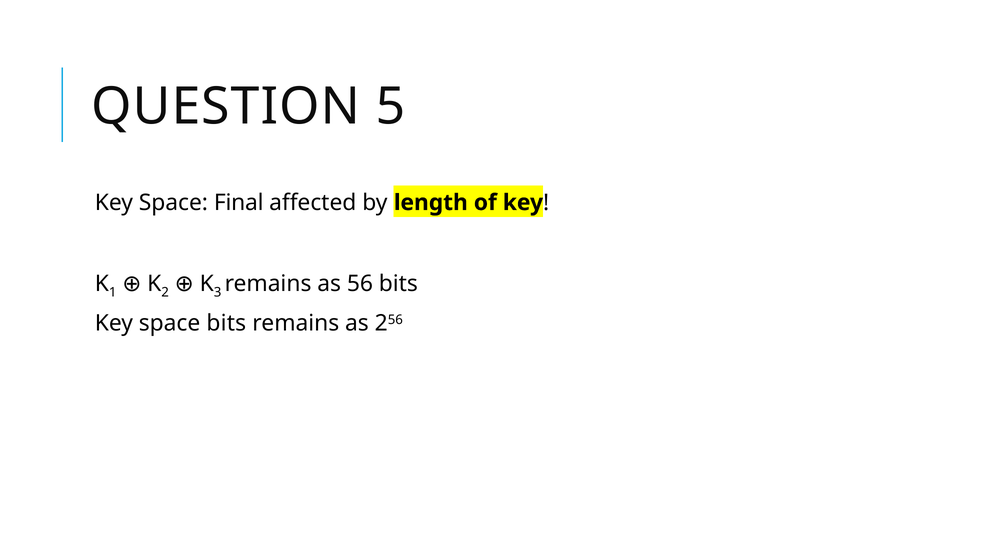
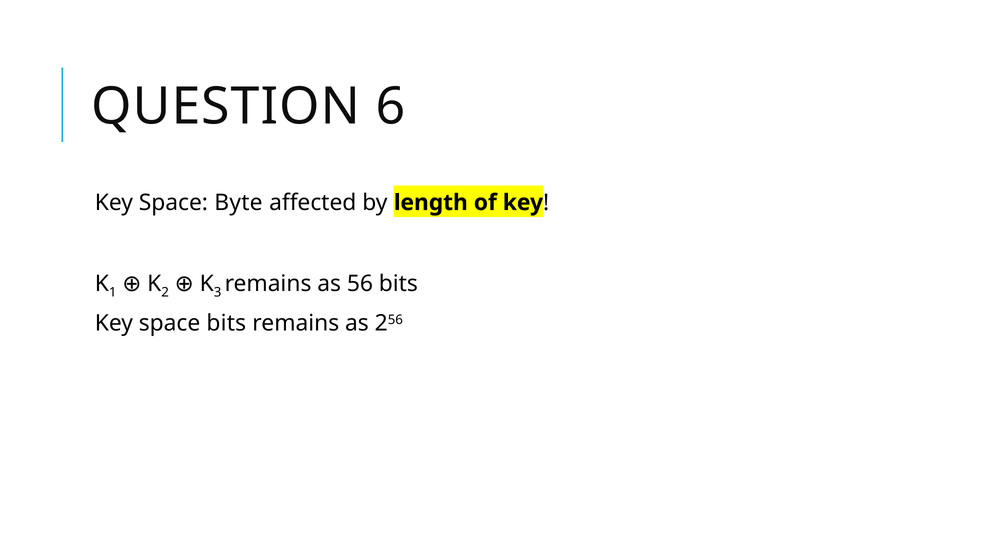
5: 5 -> 6 (391, 107)
Final: Final -> Byte (238, 203)
